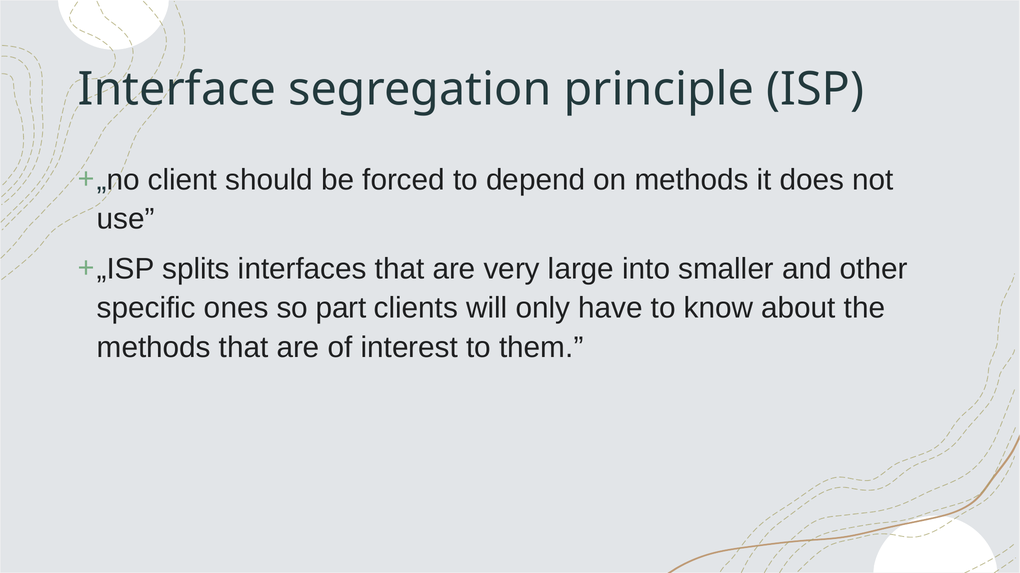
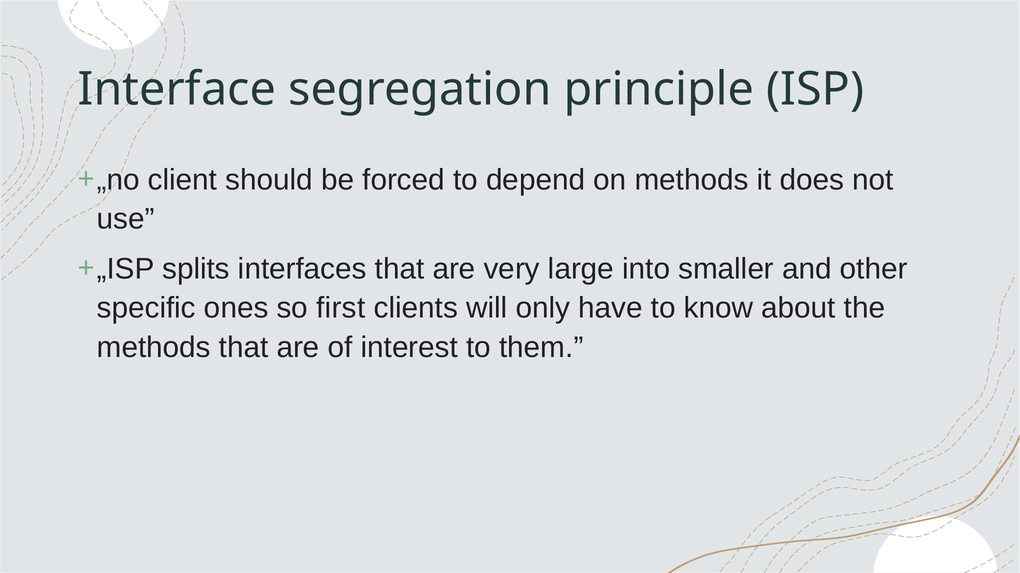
part: part -> first (341, 308)
